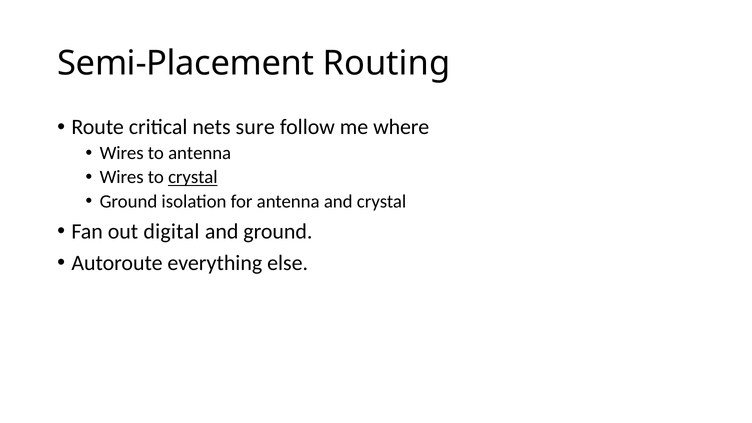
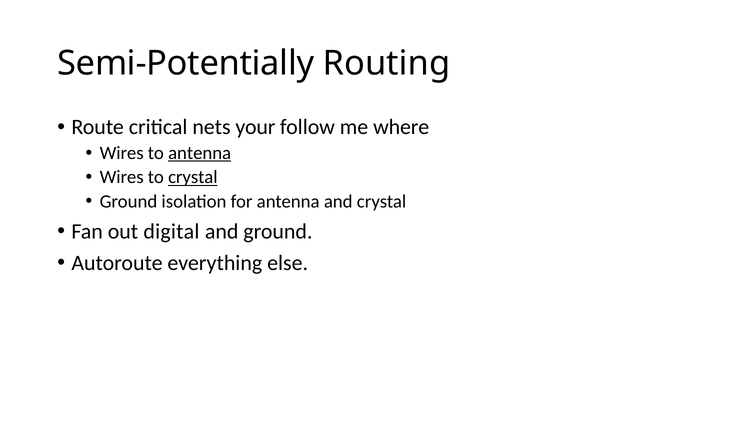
Semi-Placement: Semi-Placement -> Semi-Potentially (186, 63)
sure: sure -> your (255, 127)
antenna underline: none -> present (200, 153)
